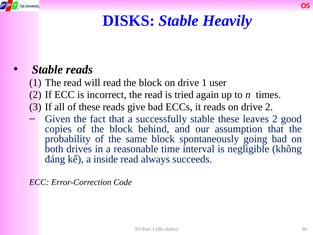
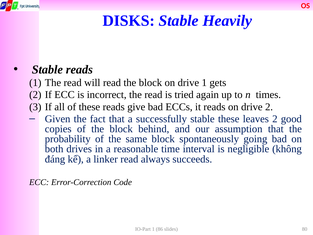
user: user -> gets (218, 83)
inside: inside -> linker (106, 159)
